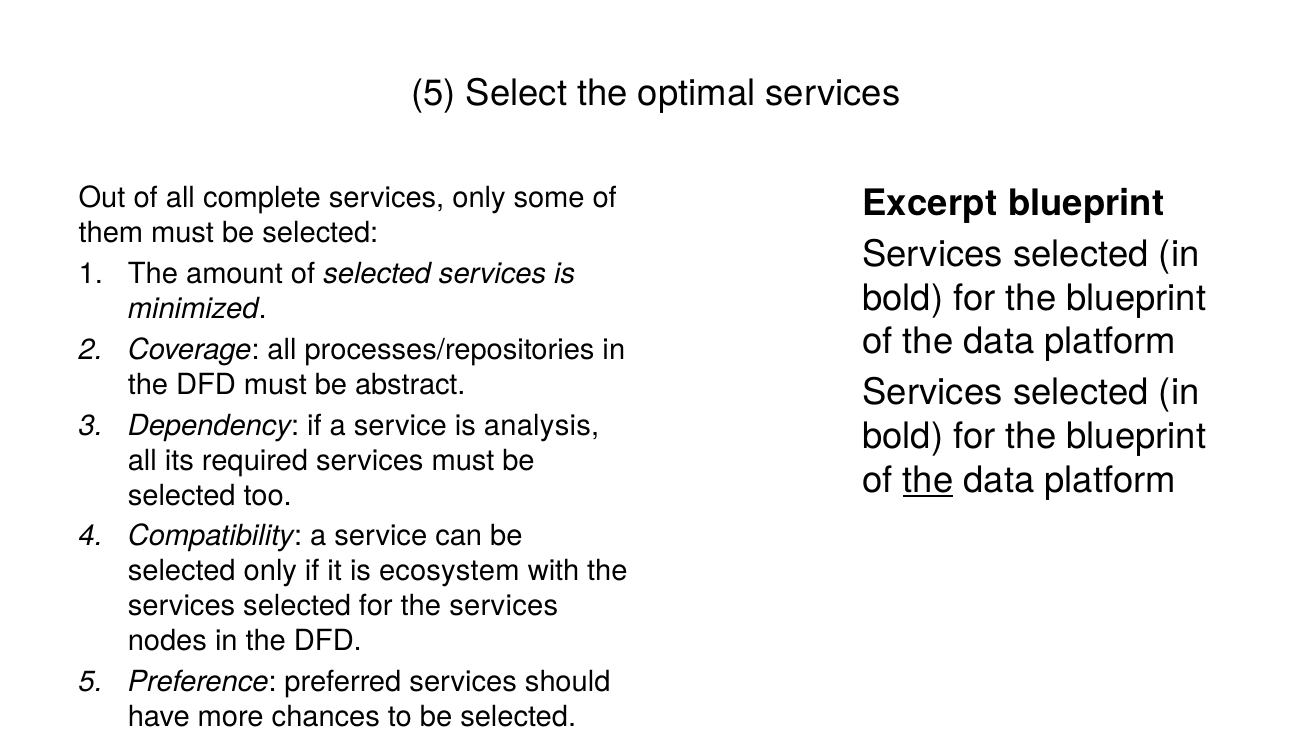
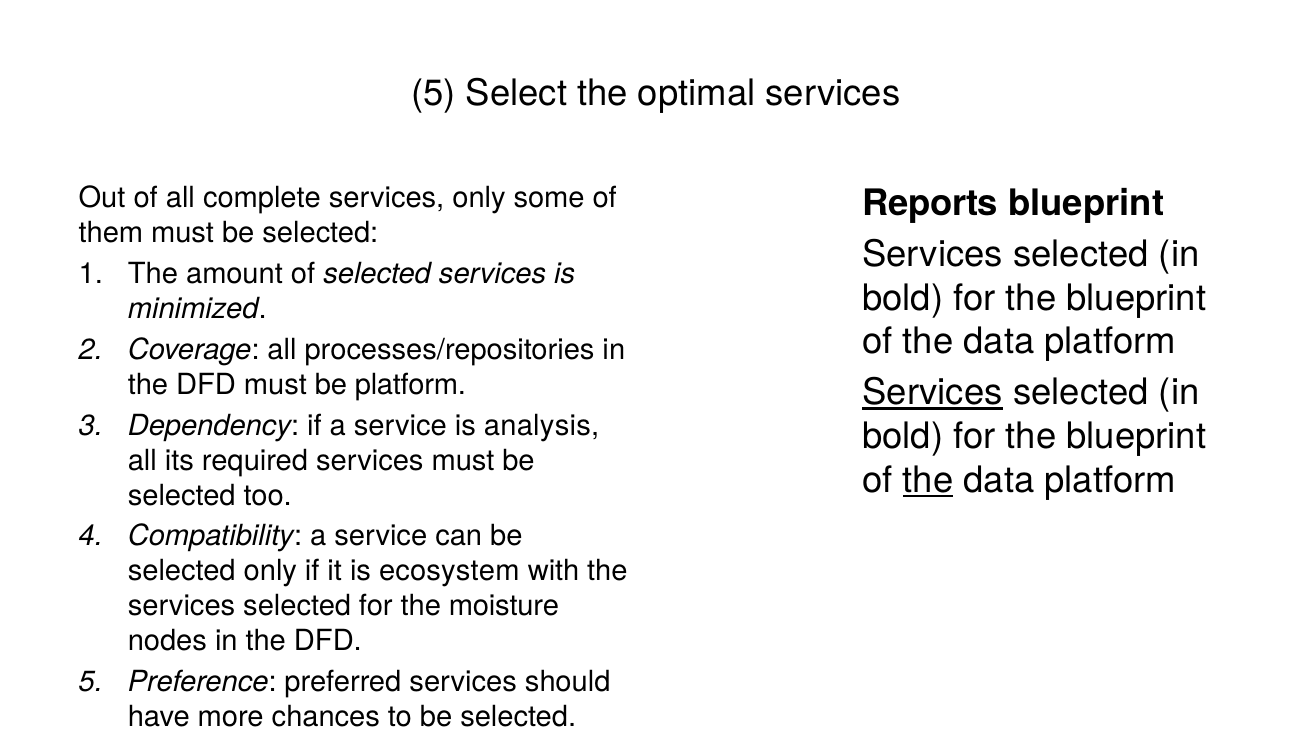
Excerpt: Excerpt -> Reports (930, 203)
be abstract: abstract -> platform (410, 385)
Services underline: none -> present (933, 393)
for the services: services -> moisture (504, 606)
